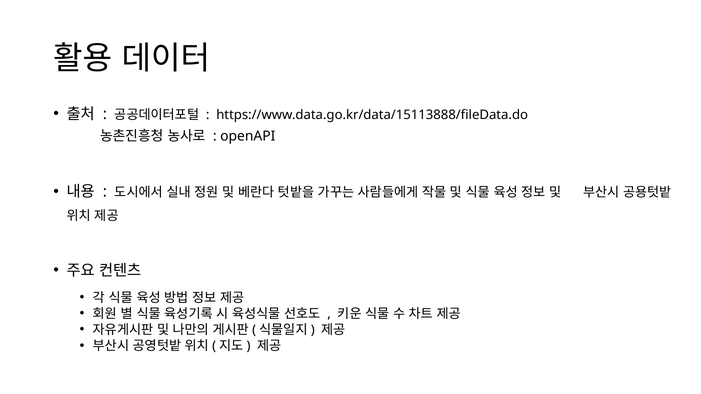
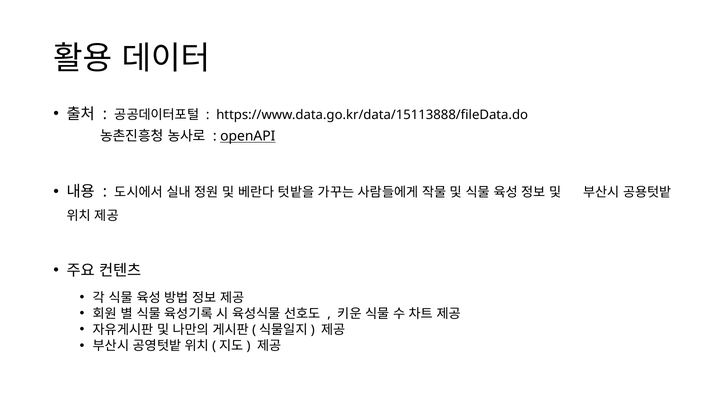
openAPI underline: none -> present (248, 136)
